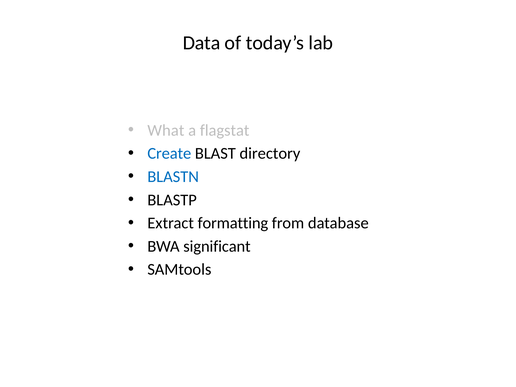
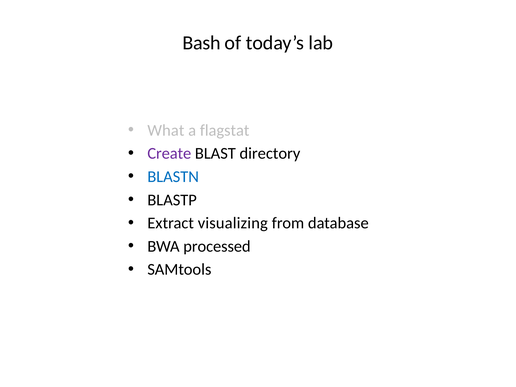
Data: Data -> Bash (202, 43)
Create colour: blue -> purple (169, 154)
formatting: formatting -> visualizing (233, 223)
significant: significant -> processed (217, 246)
